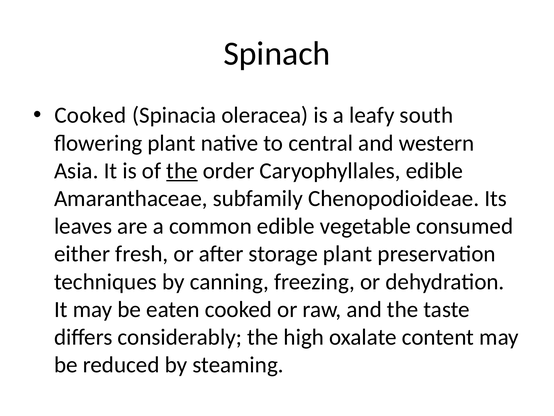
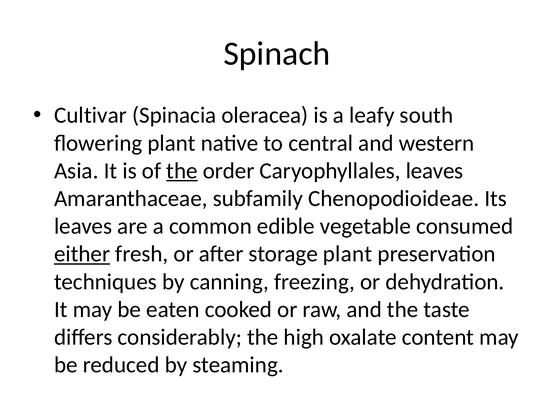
Cooked: Cooked -> Cultivar (90, 115)
Caryophyllales edible: edible -> leaves (435, 171)
either underline: none -> present (82, 254)
